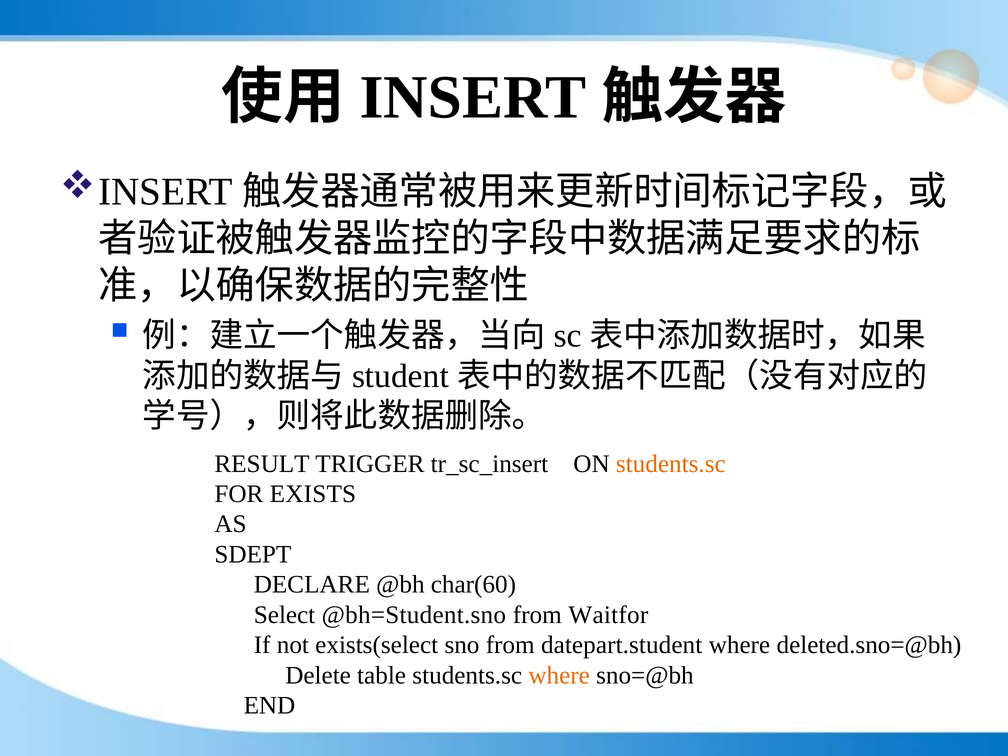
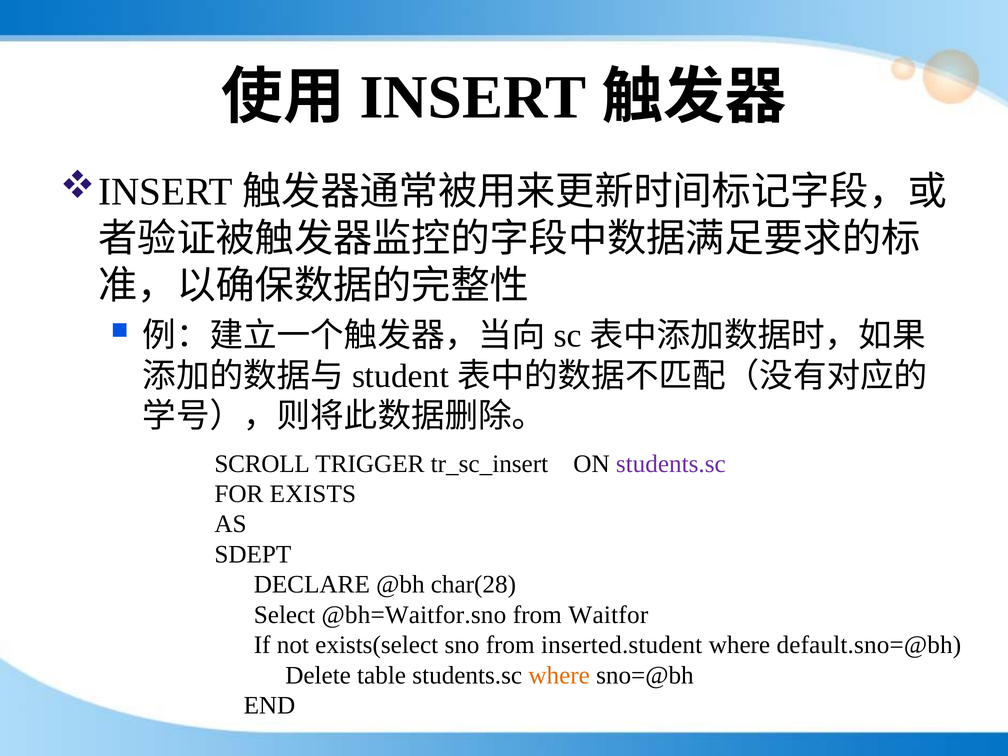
RESULT: RESULT -> SCROLL (262, 464)
students.sc colour: orange -> purple (671, 464)
char(60: char(60 -> char(28 (473, 585)
@bh=Student.sno: @bh=Student.sno -> @bh=Waitfor.sno (414, 615)
datepart.student: datepart.student -> inserted.student (622, 645)
deleted.sno=@bh: deleted.sno=@bh -> default.sno=@bh (869, 645)
